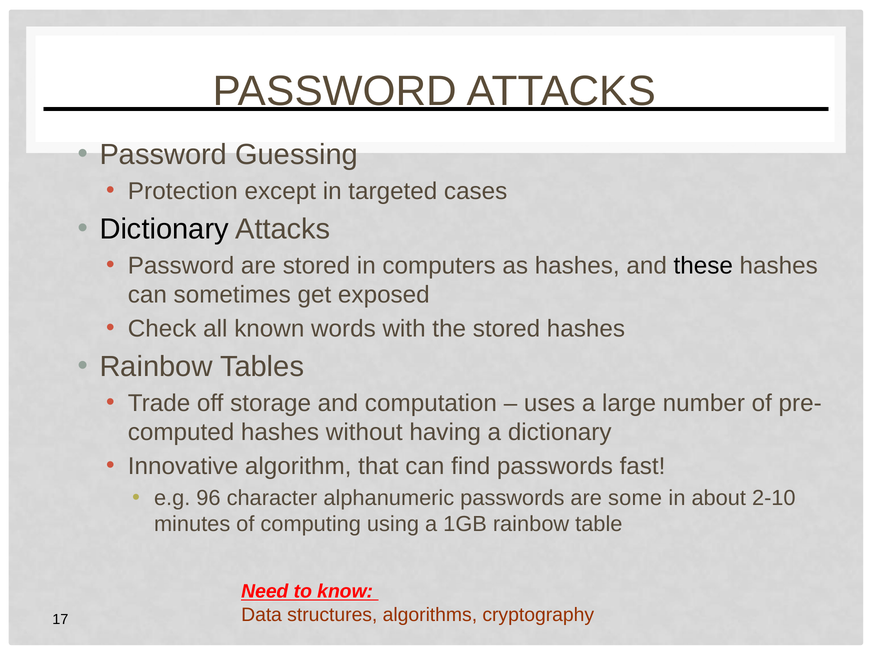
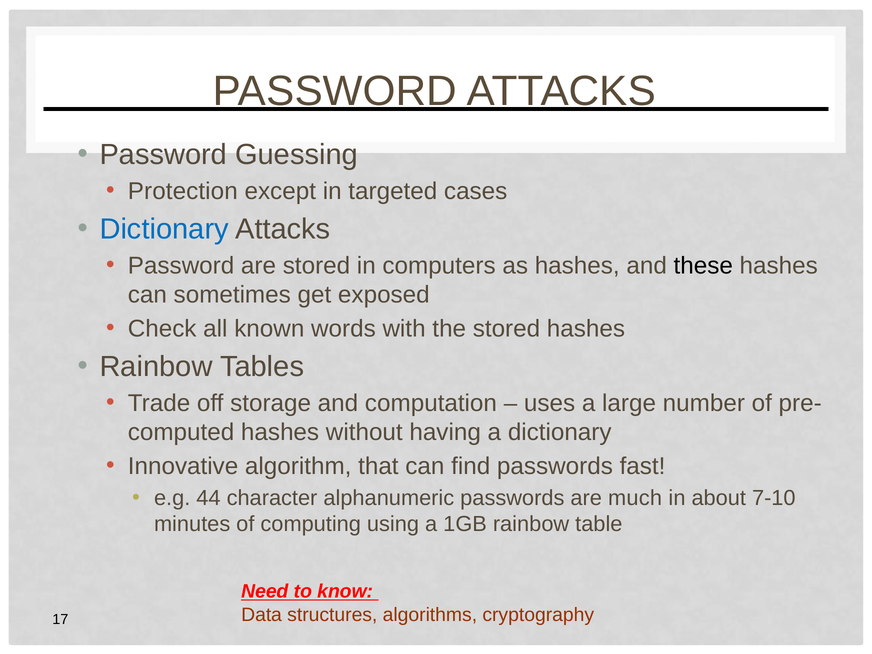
Dictionary colour: black -> blue (164, 229)
96: 96 -> 44 (208, 498)
some: some -> much (635, 498)
2-10: 2-10 -> 7-10 (774, 498)
